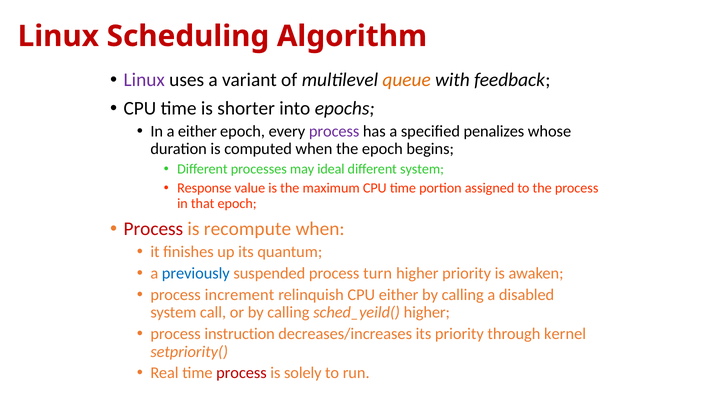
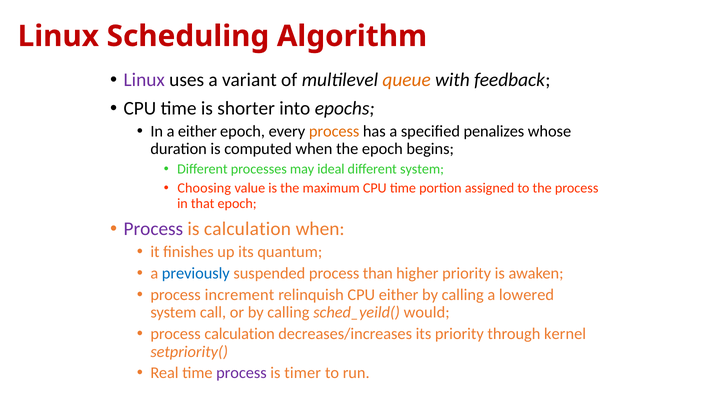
process colour: purple -> orange (334, 131)
Response: Response -> Choosing (204, 188)
Process colour: red -> purple (153, 229)
is recompute: recompute -> calculation (247, 229)
turn: turn -> than (378, 273)
disabled: disabled -> lowered (527, 295)
sched_yeild( higher: higher -> would (427, 312)
process instruction: instruction -> calculation (240, 334)
process colour: red -> purple (241, 373)
solely: solely -> timer (303, 373)
